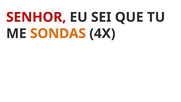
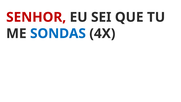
SONDAS colour: orange -> blue (58, 33)
